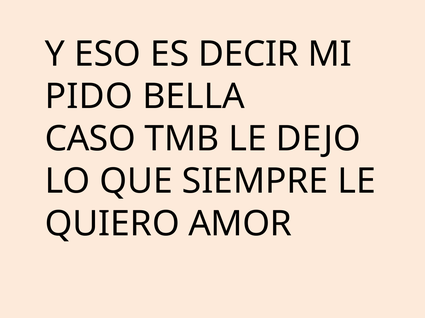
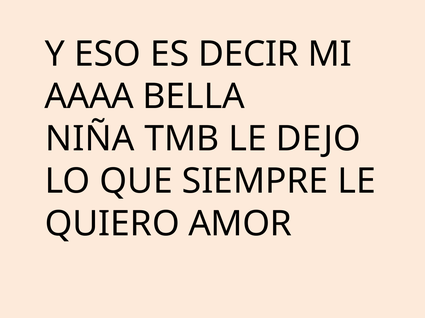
PIDO: PIDO -> AAAA (89, 97)
CASO: CASO -> NIÑA (90, 139)
